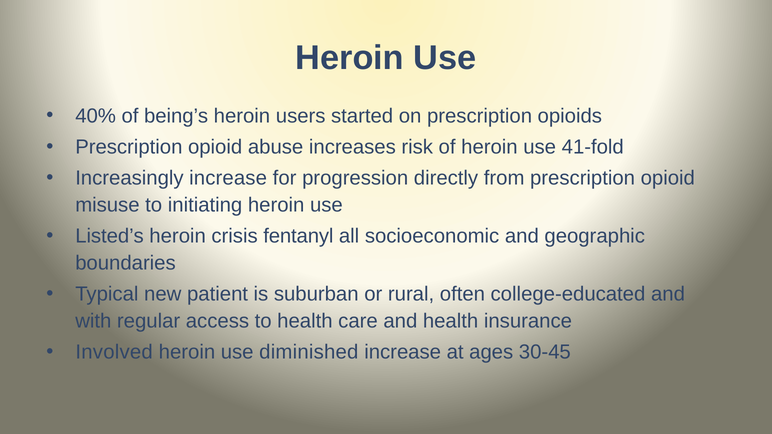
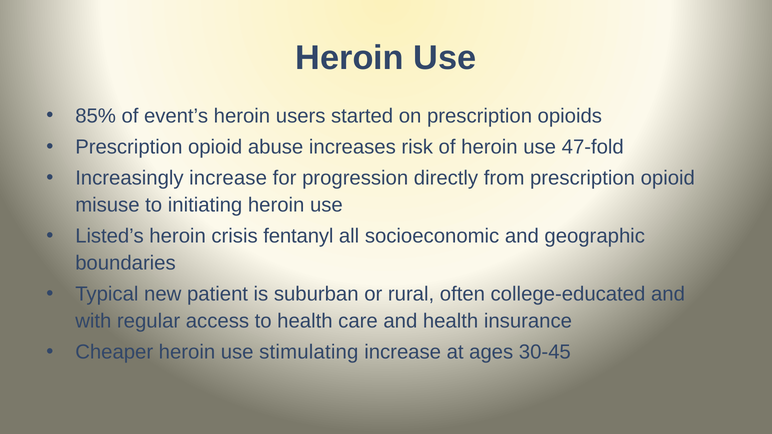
40%: 40% -> 85% (96, 116)
being’s: being’s -> event’s (176, 116)
41-fold: 41-fold -> 47-fold (593, 147)
Involved: Involved -> Cheaper (114, 352)
diminished: diminished -> stimulating (309, 352)
